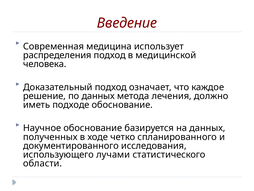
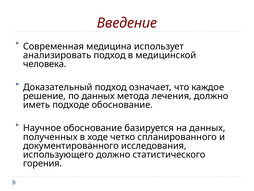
распределения: распределения -> анализировать (57, 55)
использующего лучами: лучами -> должно (113, 154)
области: области -> горения (43, 163)
